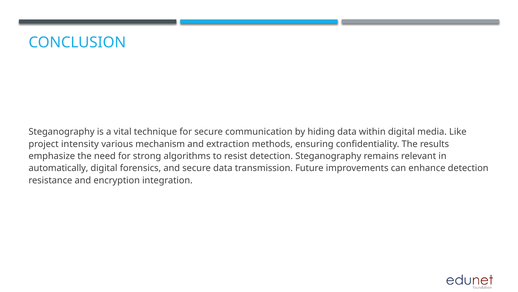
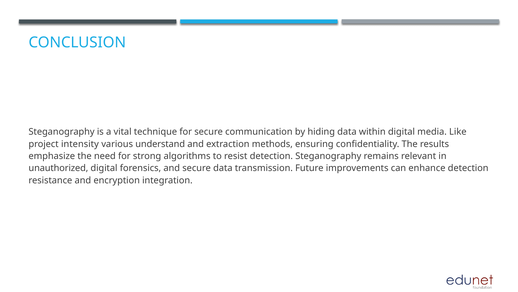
mechanism: mechanism -> understand (160, 144)
automatically: automatically -> unauthorized (58, 168)
